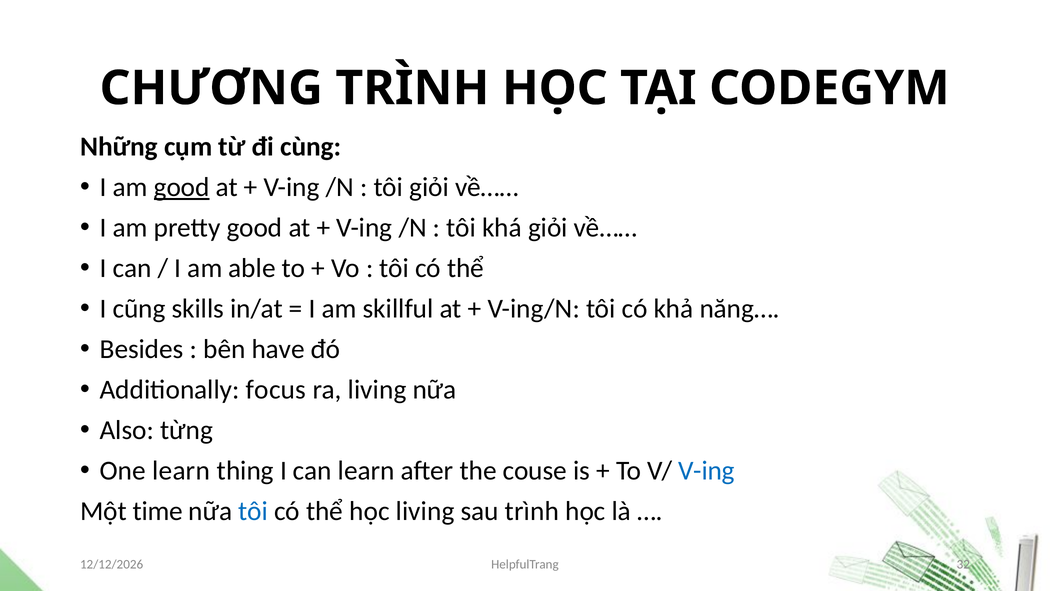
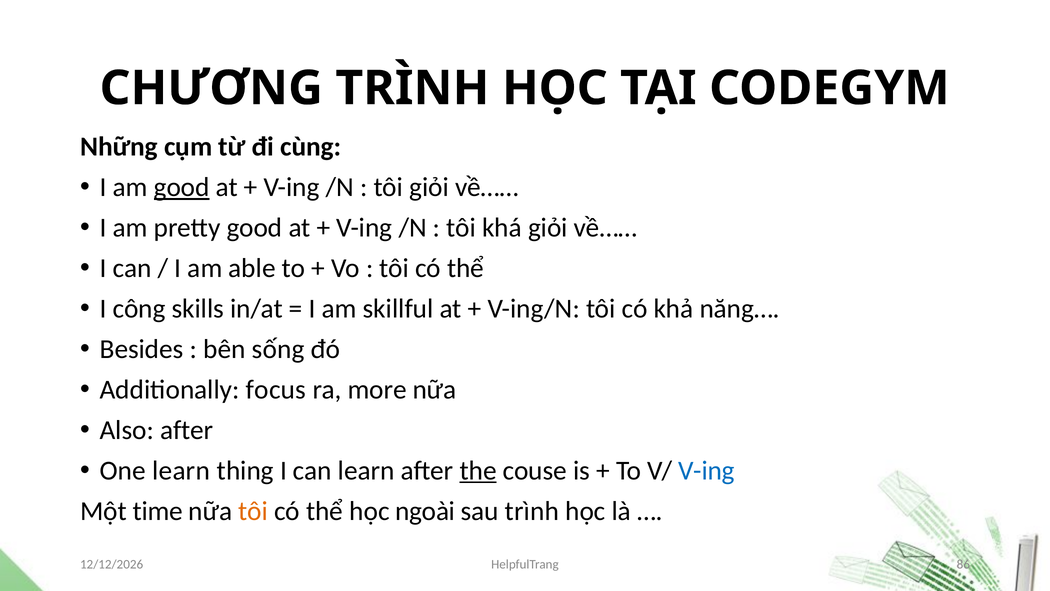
cũng: cũng -> công (139, 308)
have: have -> sống (278, 349)
ra living: living -> more (377, 389)
Also từng: từng -> after (187, 430)
the underline: none -> present (478, 470)
tôi colour: blue -> orange (253, 511)
học living: living -> ngoài (425, 511)
32: 32 -> 86 (963, 564)
